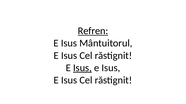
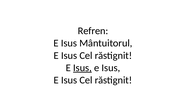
Refren underline: present -> none (93, 31)
